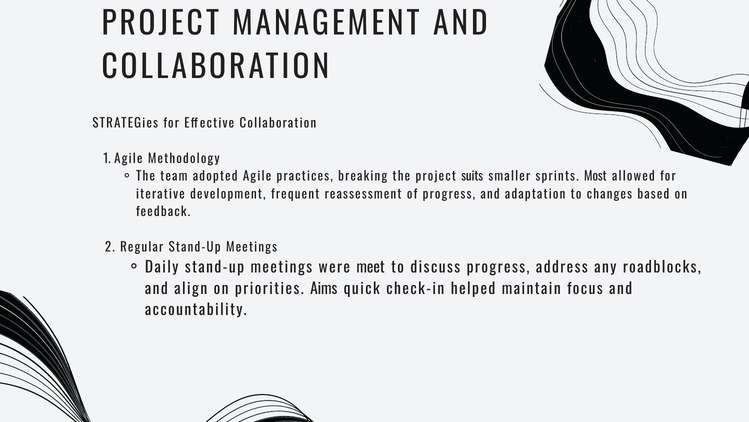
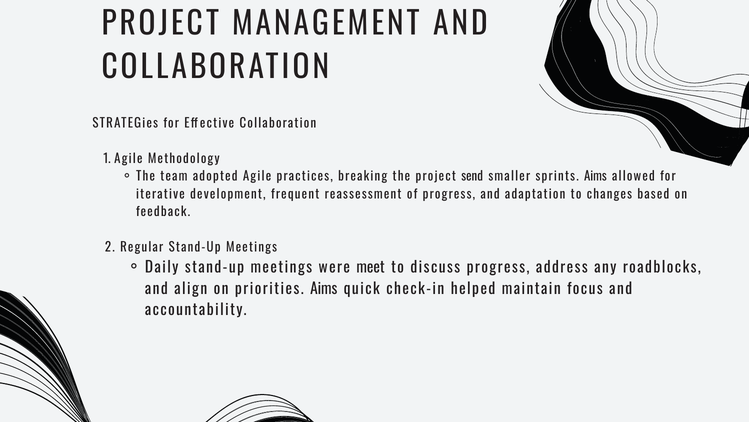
suits: suits -> send (472, 176)
sprints Most: Most -> Aims (595, 176)
